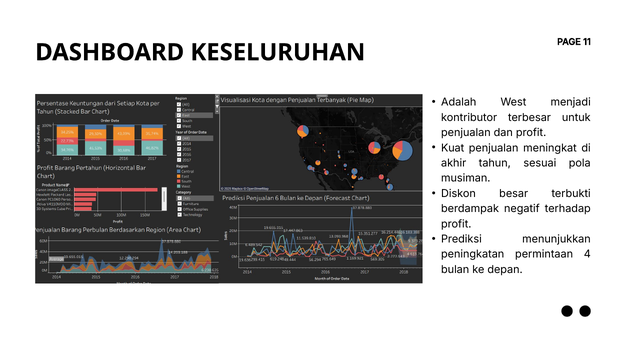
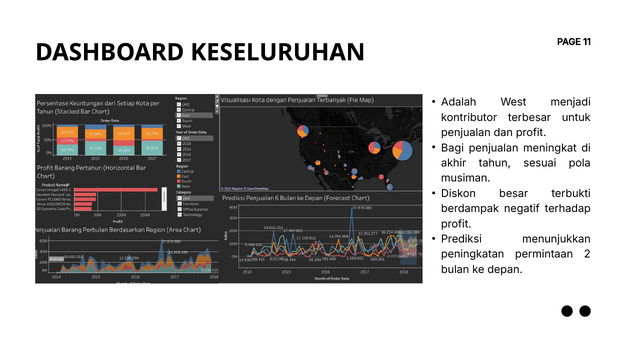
Kuat: Kuat -> Bagi (453, 148)
4: 4 -> 2 (587, 254)
